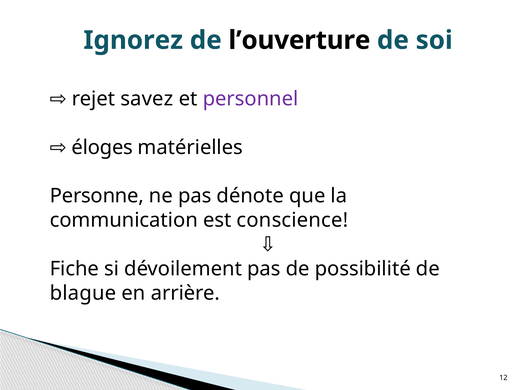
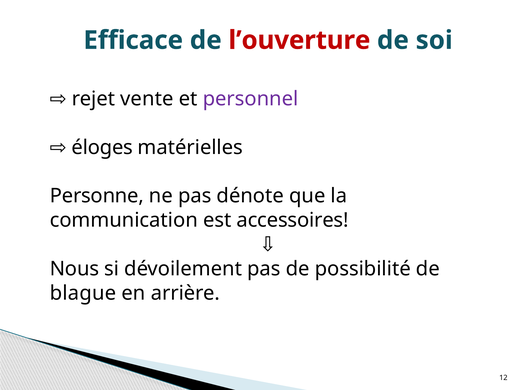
Ignorez: Ignorez -> Efficace (133, 40)
l’ouverture colour: black -> red (299, 40)
savez: savez -> vente (147, 99)
conscience: conscience -> accessoires (293, 220)
Fiche: Fiche -> Nous (74, 269)
